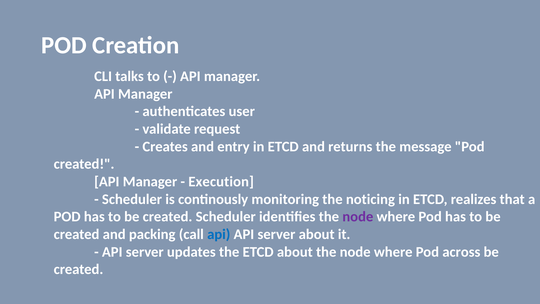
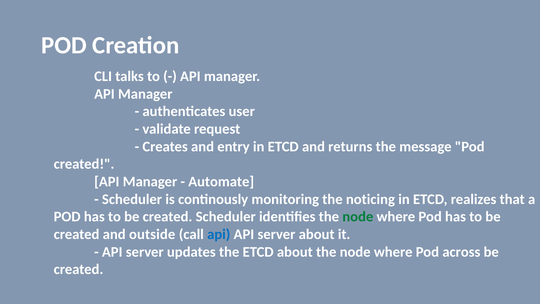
Execution: Execution -> Automate (221, 182)
node colour: purple -> green (358, 217)
packing: packing -> outside (152, 234)
